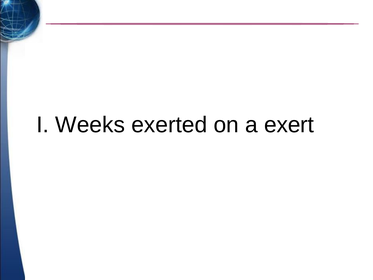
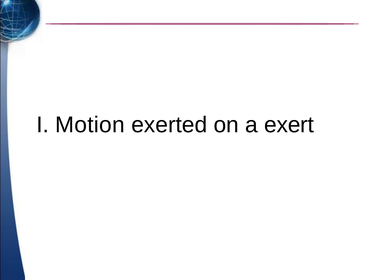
Weeks: Weeks -> Motion (90, 125)
